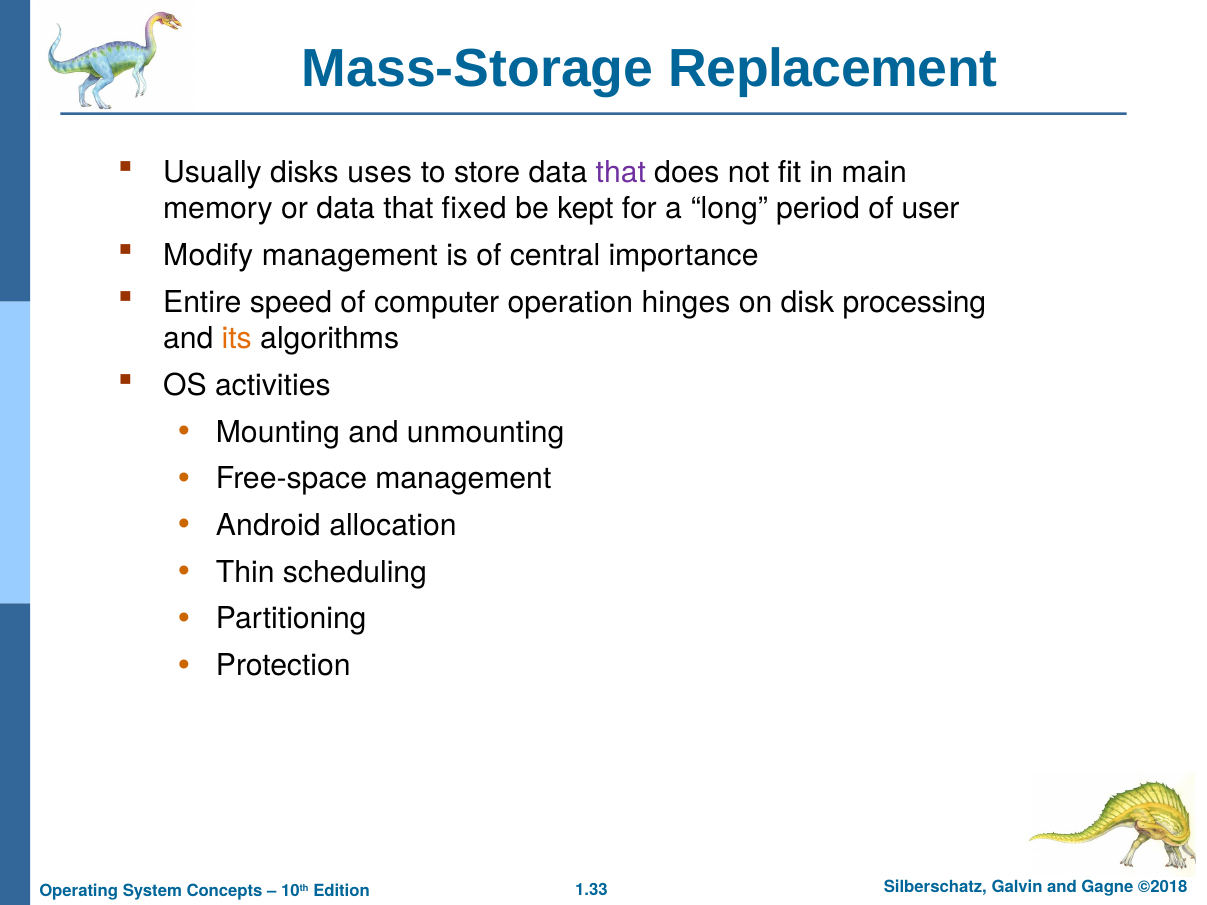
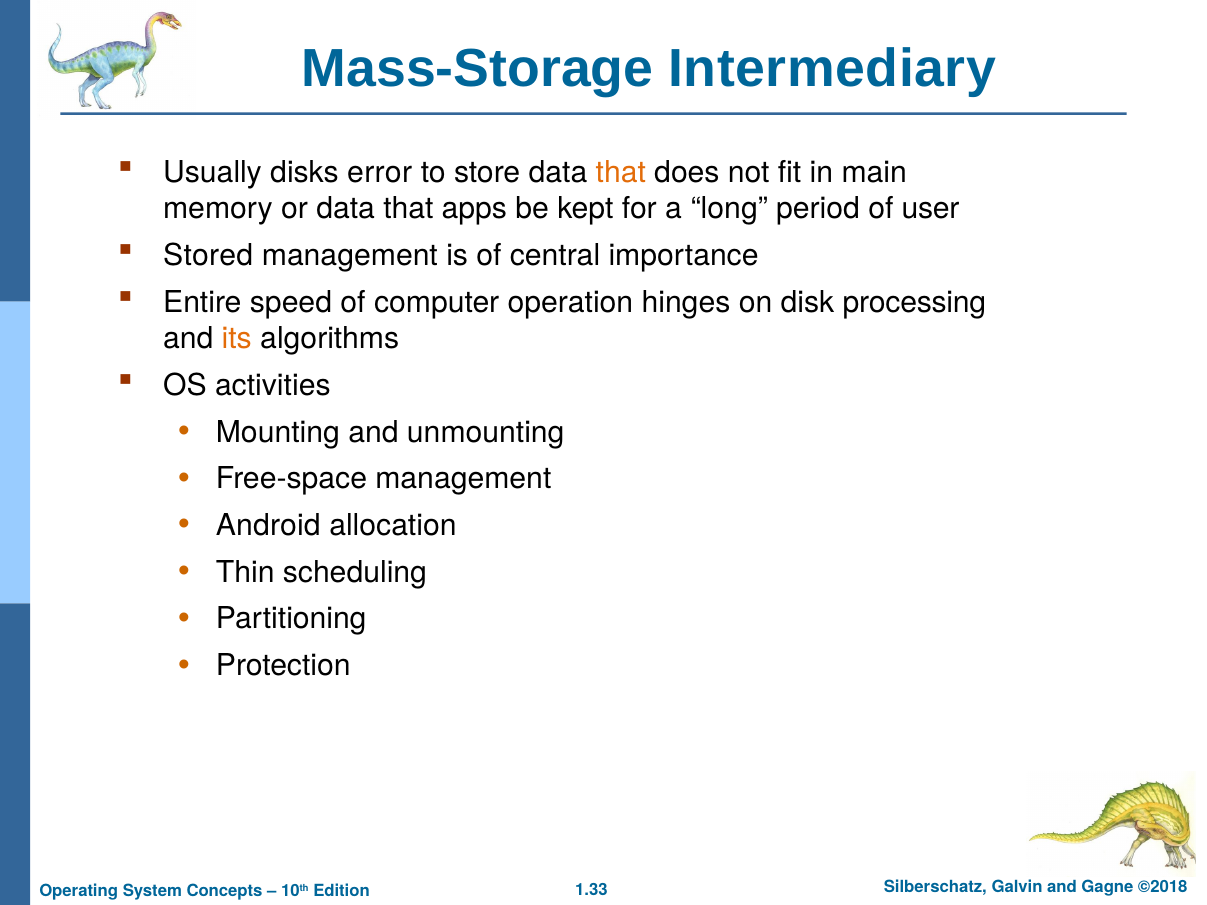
Replacement: Replacement -> Intermediary (832, 68)
uses: uses -> error (380, 173)
that colour: purple -> orange (621, 173)
fixed: fixed -> apps (474, 209)
Modify: Modify -> Stored (208, 256)
